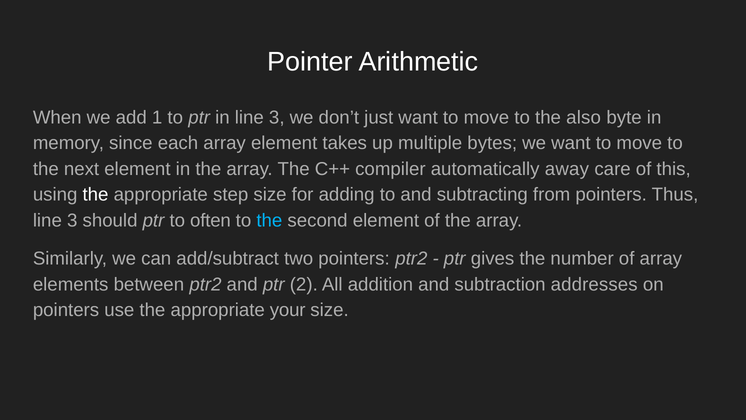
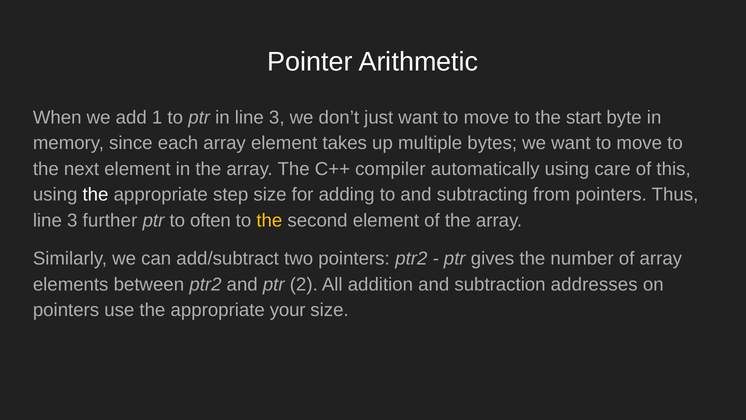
also: also -> start (584, 117)
automatically away: away -> using (567, 169)
should: should -> further (110, 220)
the colour: light blue -> yellow (269, 220)
